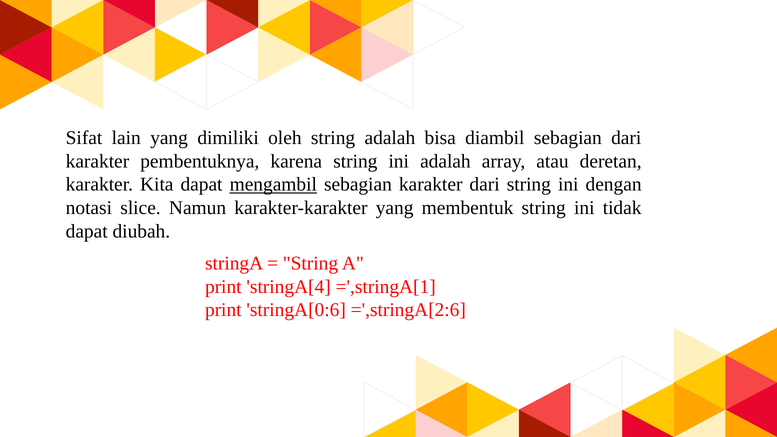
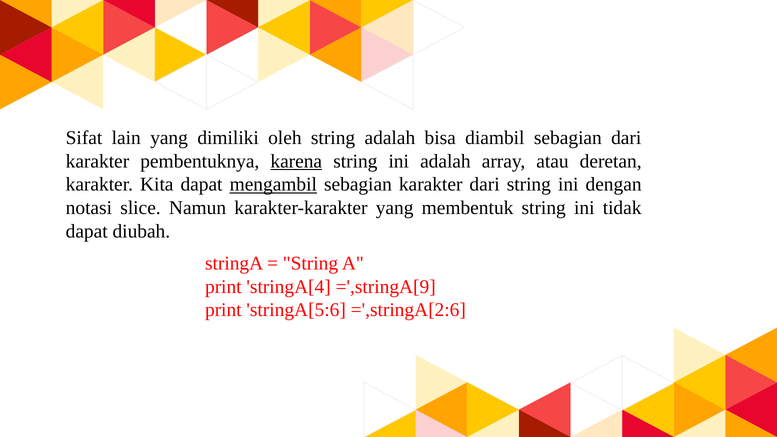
karena underline: none -> present (296, 161)
=',stringA[1: =',stringA[1 -> =',stringA[9 (386, 287)
stringA[0:6: stringA[0:6 -> stringA[5:6 (296, 310)
